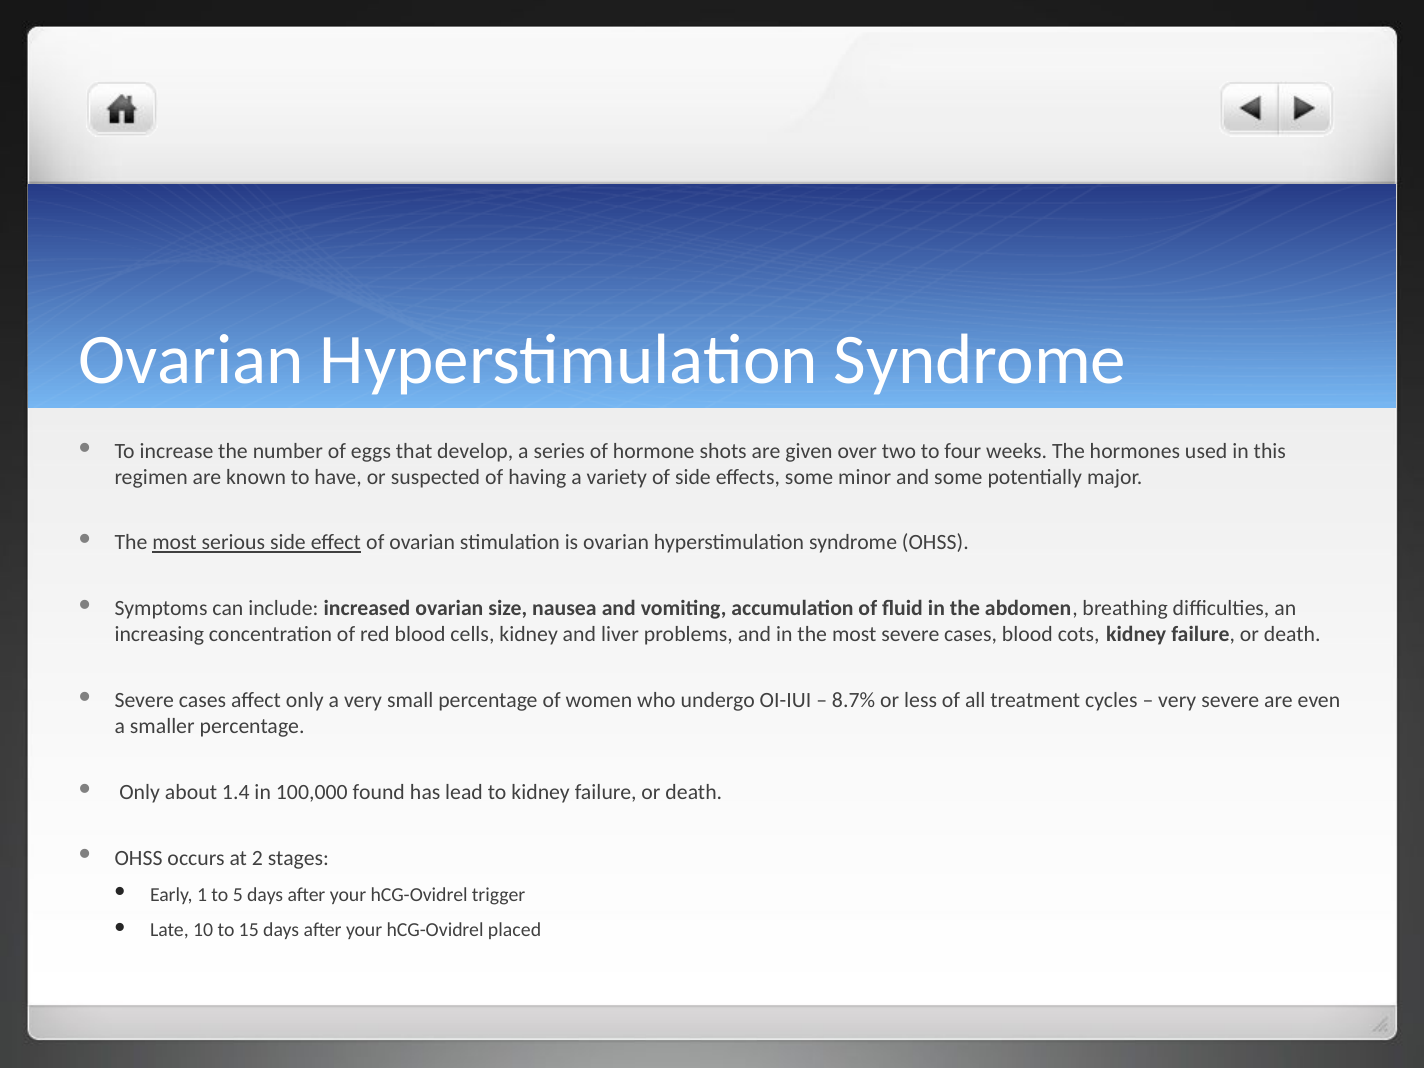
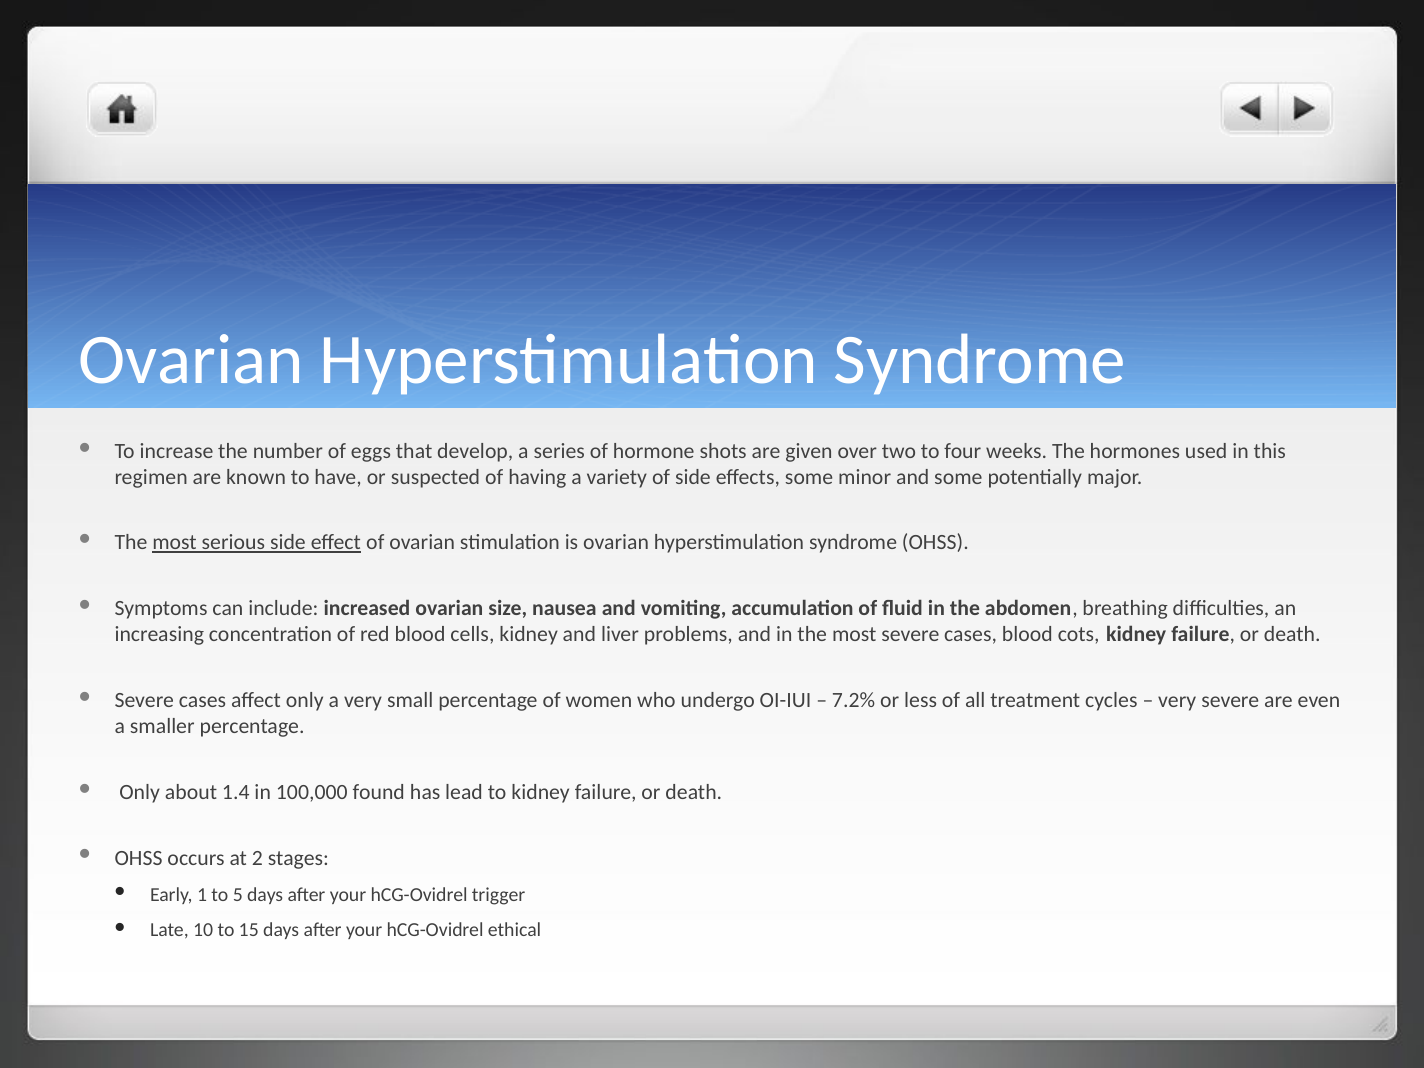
8.7%: 8.7% -> 7.2% (854, 700)
placed: placed -> ethical (515, 930)
